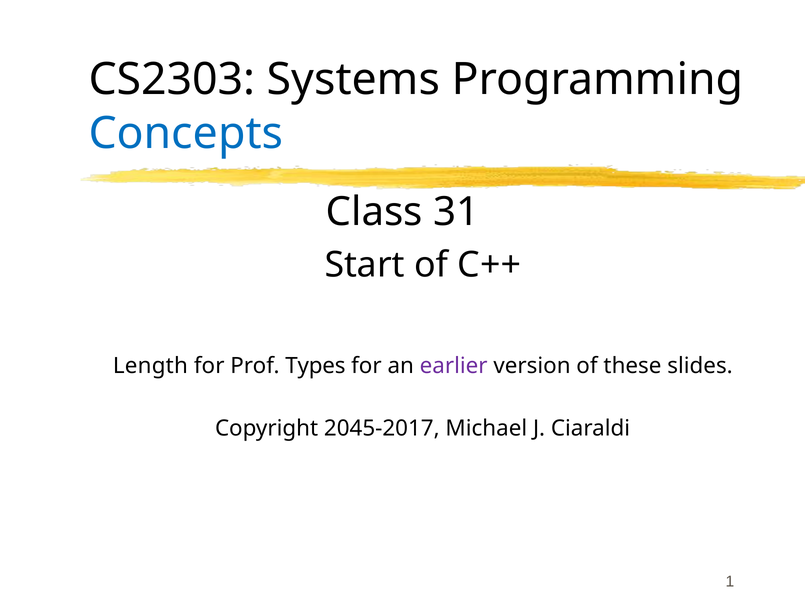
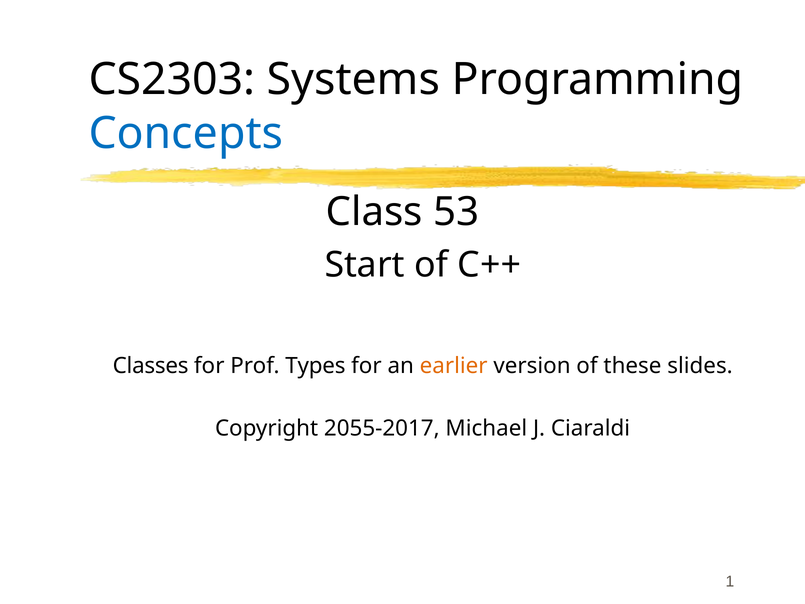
31: 31 -> 53 (456, 212)
Length: Length -> Classes (151, 366)
earlier colour: purple -> orange (454, 366)
2045-2017: 2045-2017 -> 2055-2017 (382, 428)
